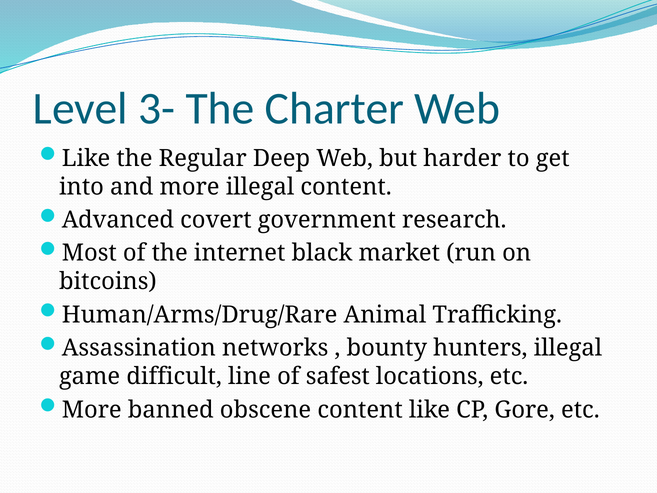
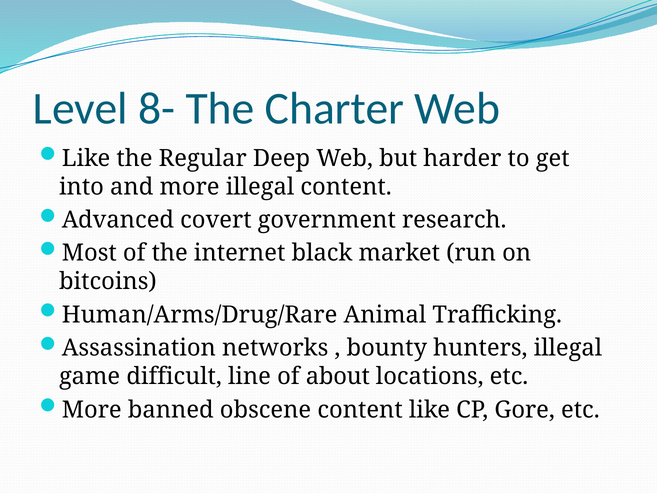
3-: 3- -> 8- (157, 109)
safest: safest -> about (338, 376)
